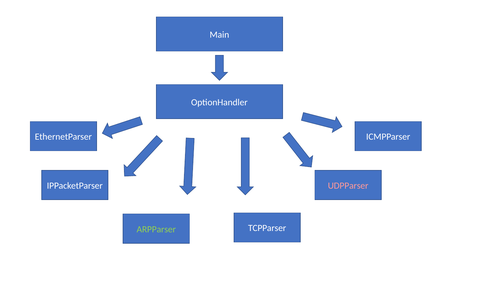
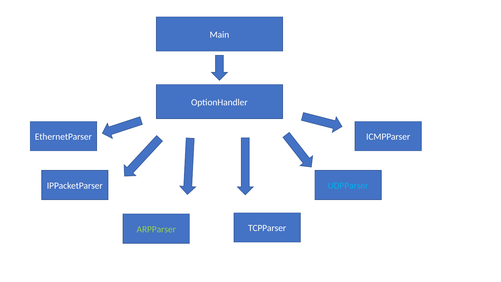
UDPParser colour: pink -> light blue (348, 186)
